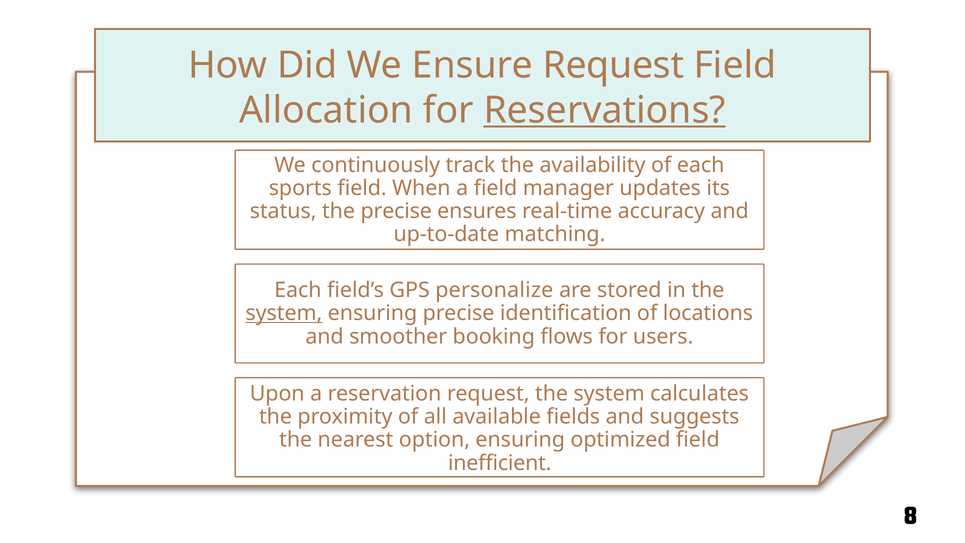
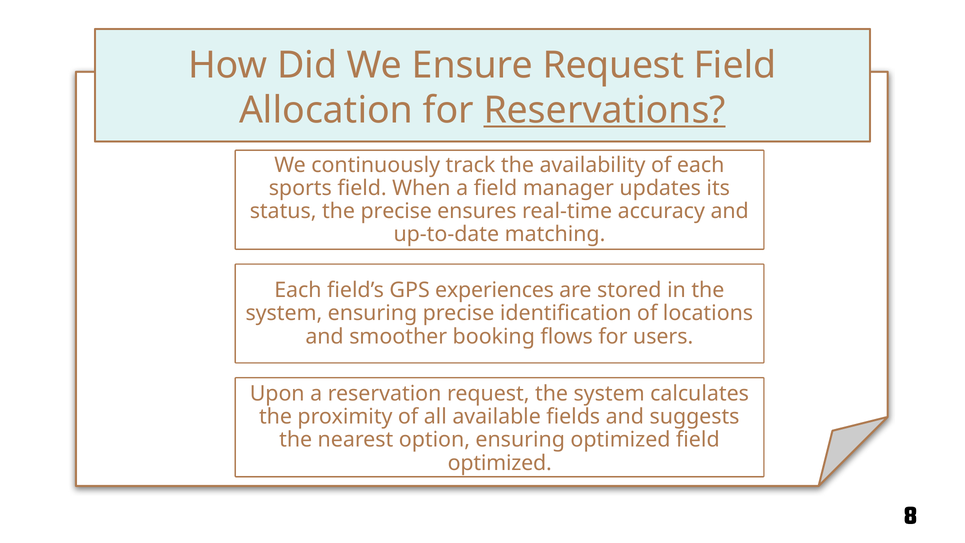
personalize: personalize -> experiences (495, 290)
system underline: present -> none (284, 313)
inefficient: inefficient -> optimized (500, 463)
